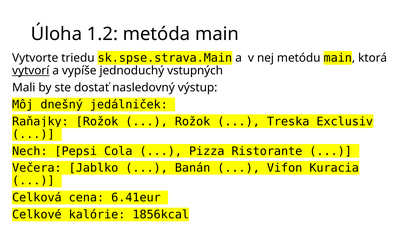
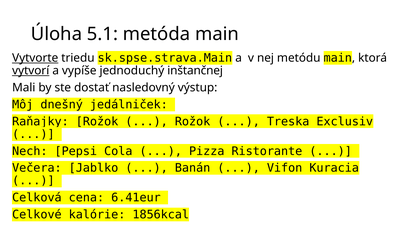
1.2: 1.2 -> 5.1 (102, 34)
Vytvorte underline: none -> present (35, 58)
vstupných: vstupných -> inštančnej (195, 71)
